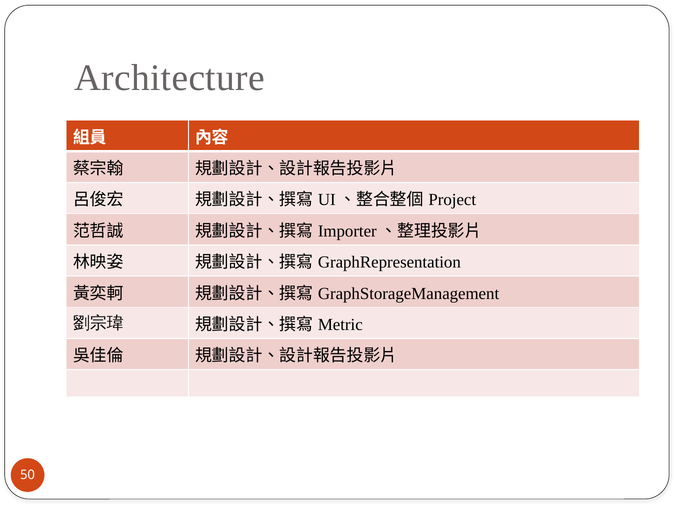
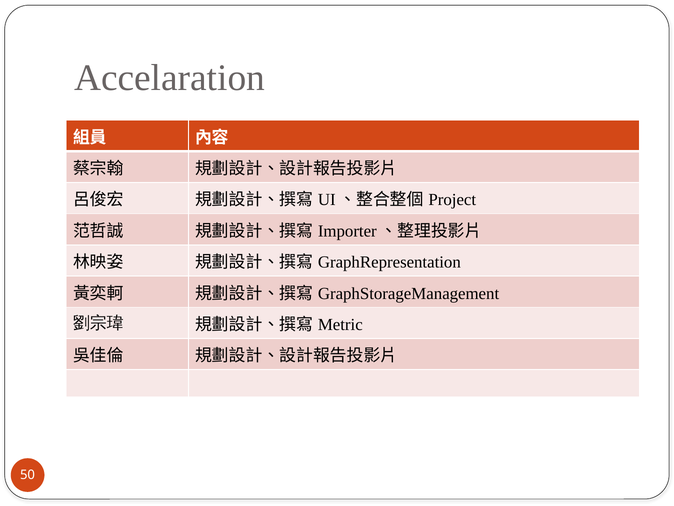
Architecture: Architecture -> Accelaration (170, 78)
